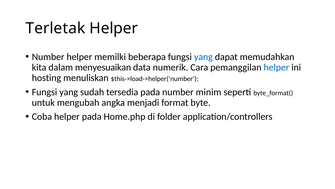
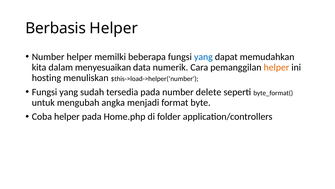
Terletak: Terletak -> Berbasis (56, 28)
helper colour: blue -> orange (276, 67)
minim: minim -> delete (209, 92)
